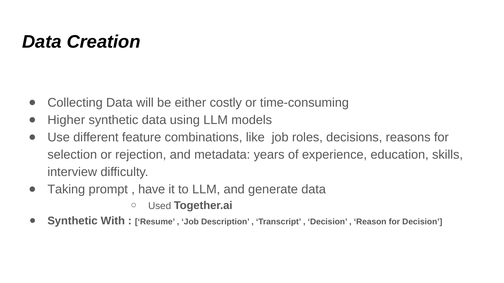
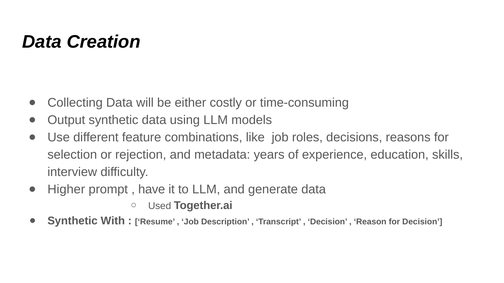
Higher: Higher -> Output (66, 120)
Taking: Taking -> Higher (66, 190)
